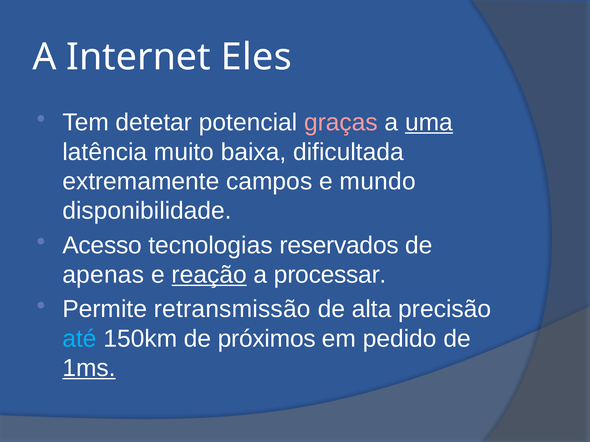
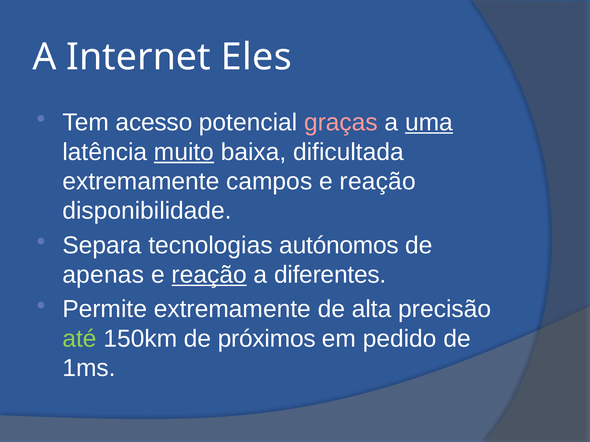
detetar: detetar -> acesso (154, 123)
muito underline: none -> present (184, 152)
mundo: mundo -> reação (378, 182)
Acesso: Acesso -> Separa (102, 246)
reservados: reservados -> autónomos (339, 246)
processar: processar -> diferentes (330, 275)
Permite retransmissão: retransmissão -> extremamente (232, 309)
até colour: light blue -> light green (80, 339)
1ms underline: present -> none (89, 368)
